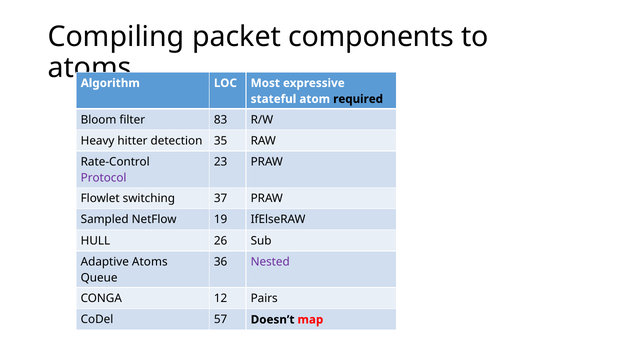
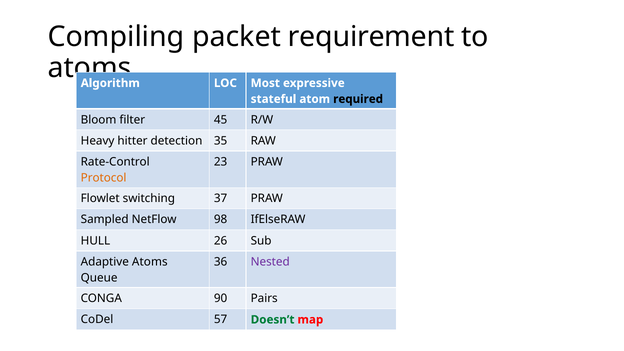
components: components -> requirement (371, 37)
83: 83 -> 45 (221, 120)
Protocol colour: purple -> orange (104, 178)
19: 19 -> 98 (221, 220)
12: 12 -> 90 (221, 298)
Doesn’t colour: black -> green (273, 320)
